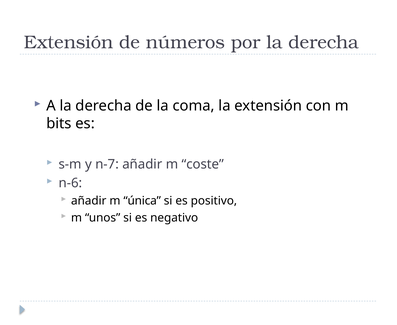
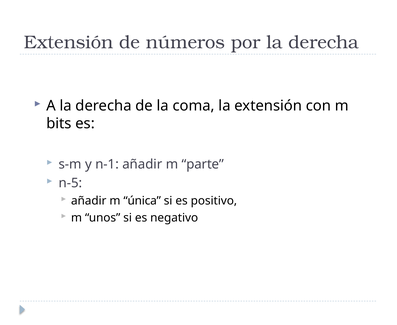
n-7: n-7 -> n-1 (107, 164)
coste: coste -> parte (203, 164)
n-6: n-6 -> n-5 (70, 183)
